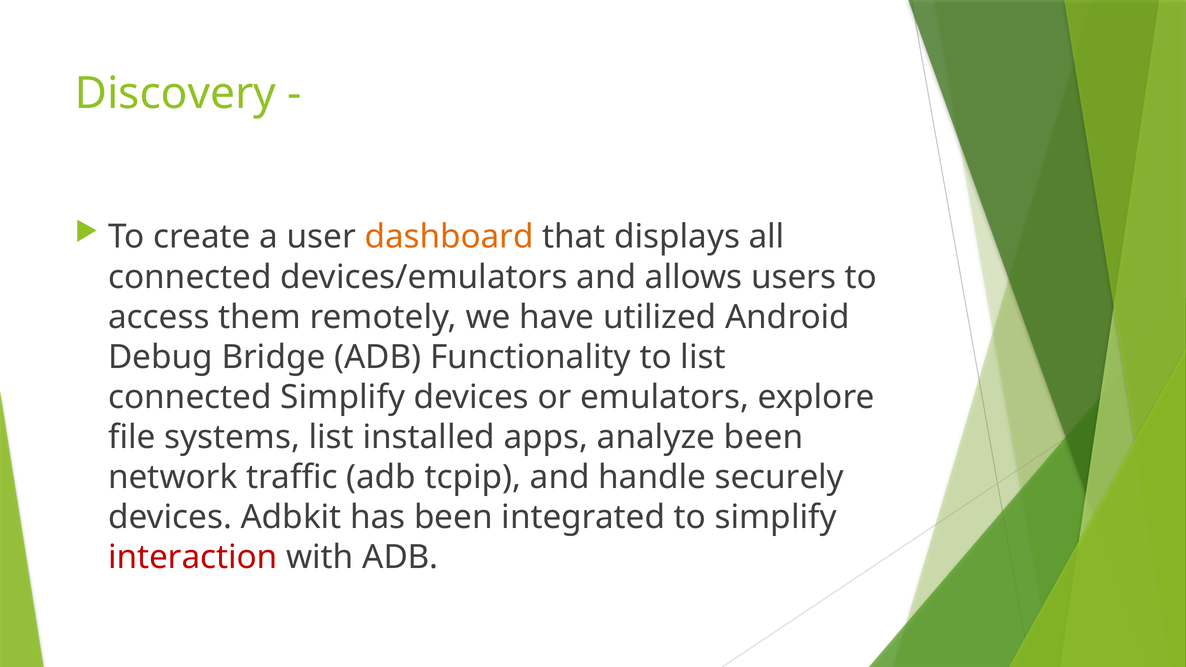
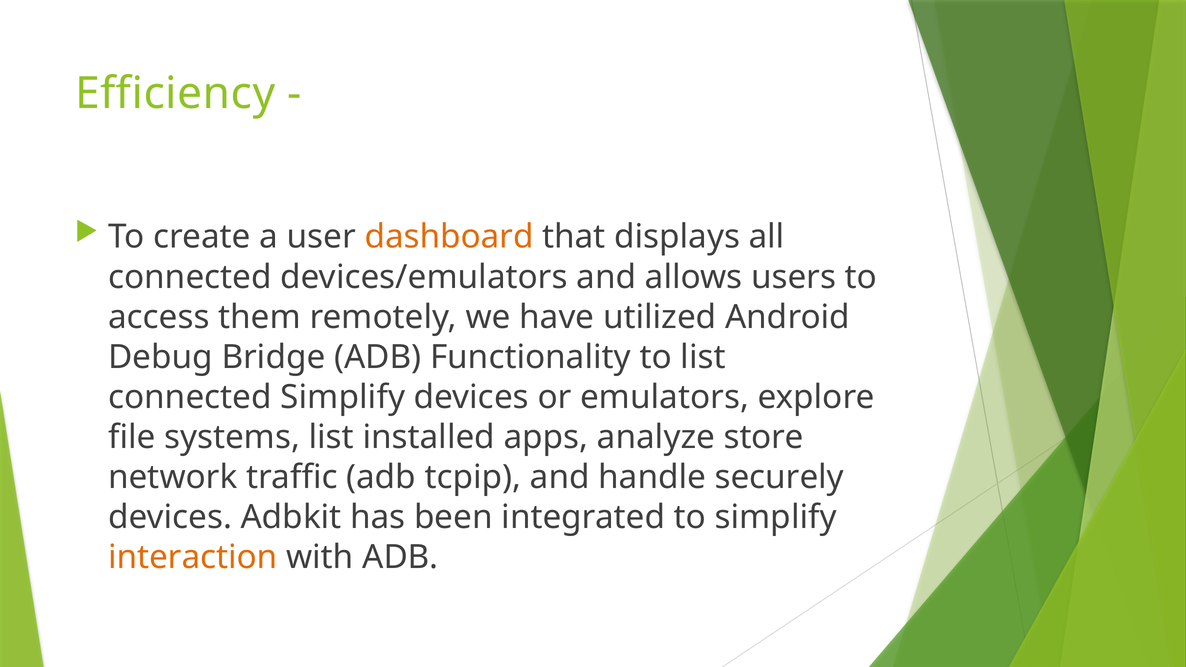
Discovery: Discovery -> Efficiency (175, 94)
analyze been: been -> store (764, 437)
interaction colour: red -> orange (193, 557)
